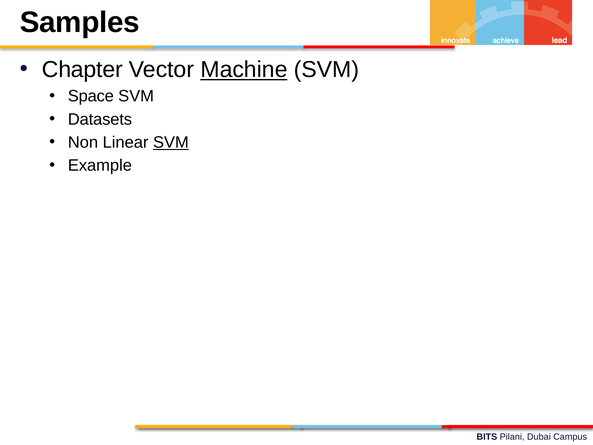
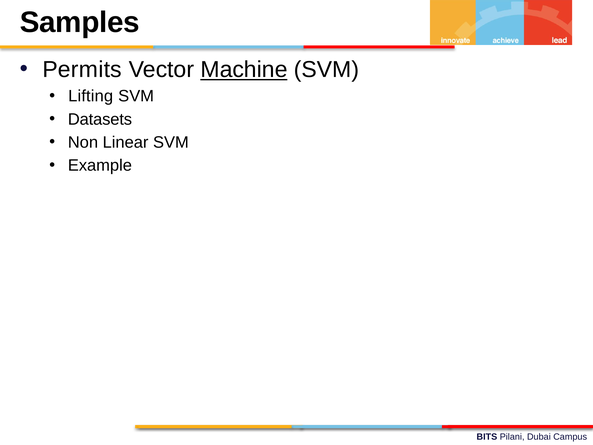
Chapter: Chapter -> Permits (82, 70)
Space: Space -> Lifting (91, 96)
SVM underline: present -> none (171, 142)
